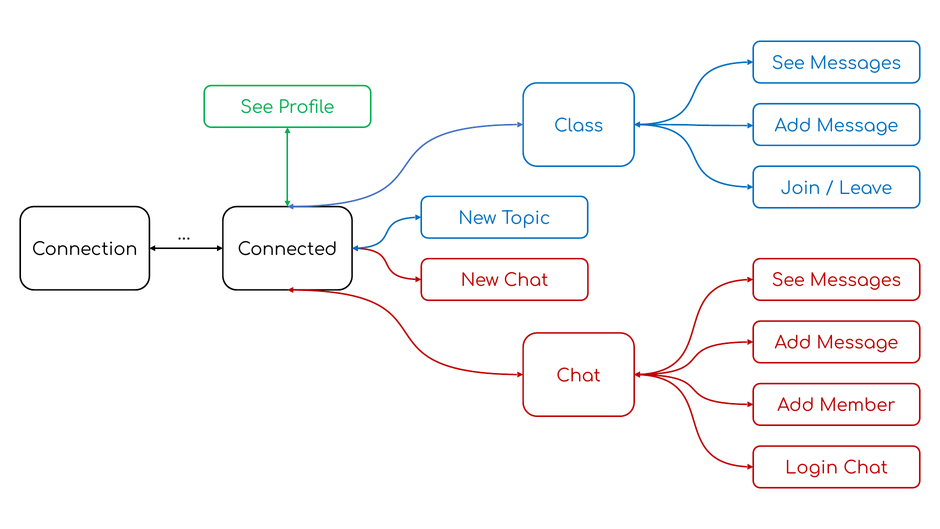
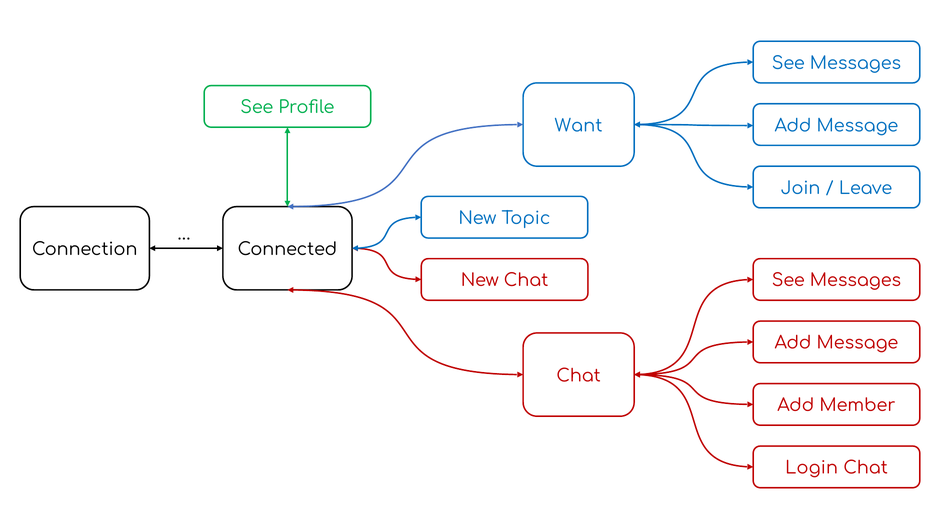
Class: Class -> Want (579, 126)
